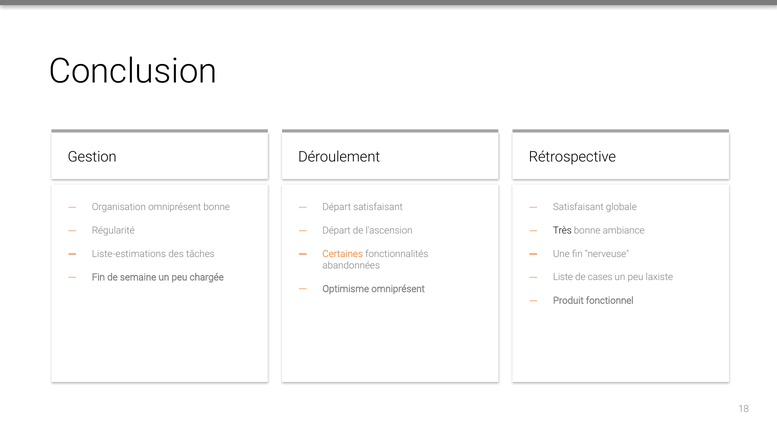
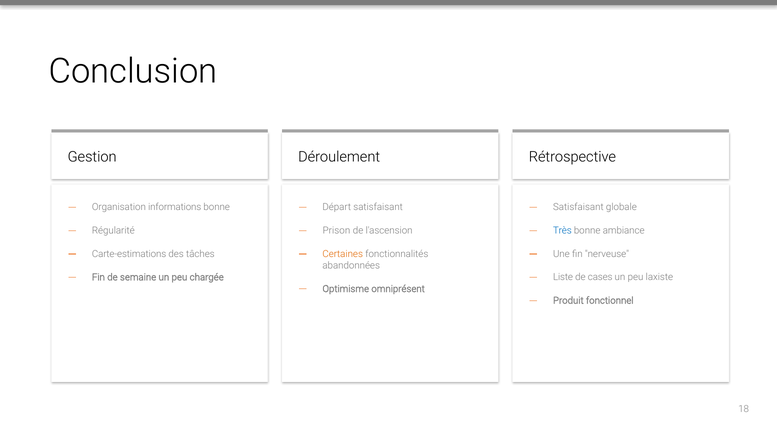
Organisation omniprésent: omniprésent -> informations (175, 207)
Départ: Départ -> Prison (336, 231)
Très colour: black -> blue (562, 231)
Liste-estimations: Liste-estimations -> Carte-estimations (129, 254)
